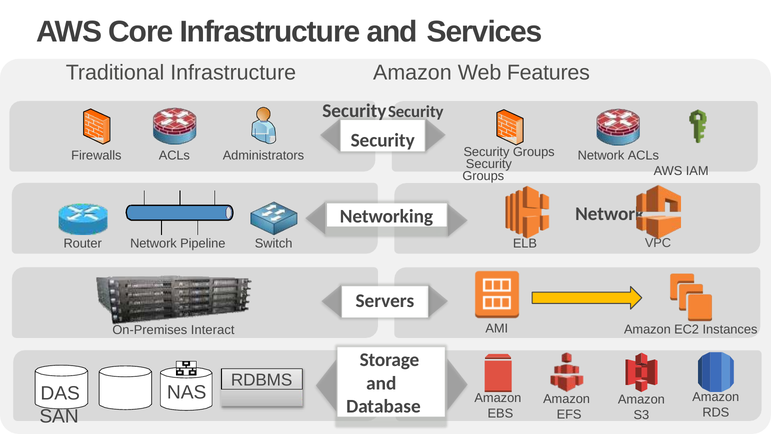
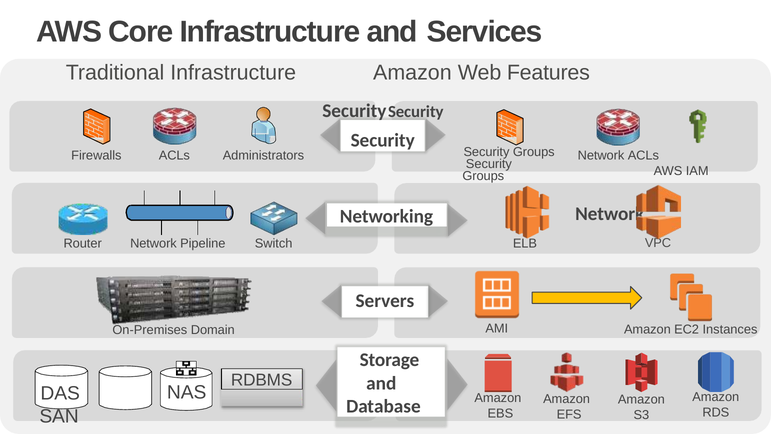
Interact: Interact -> Domain (213, 330)
